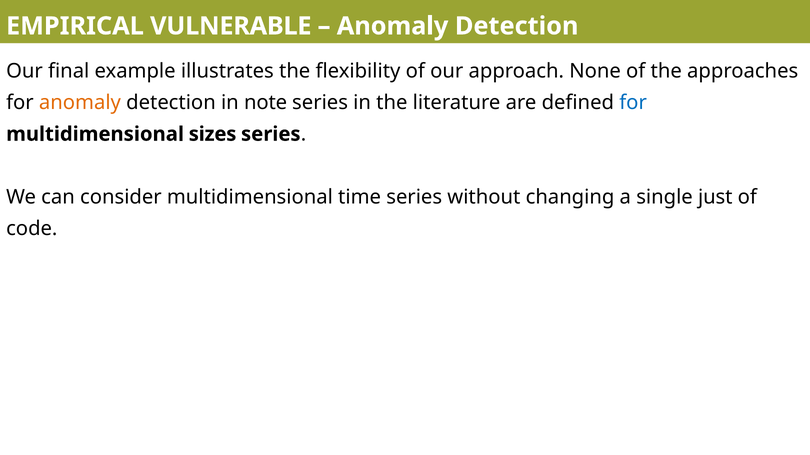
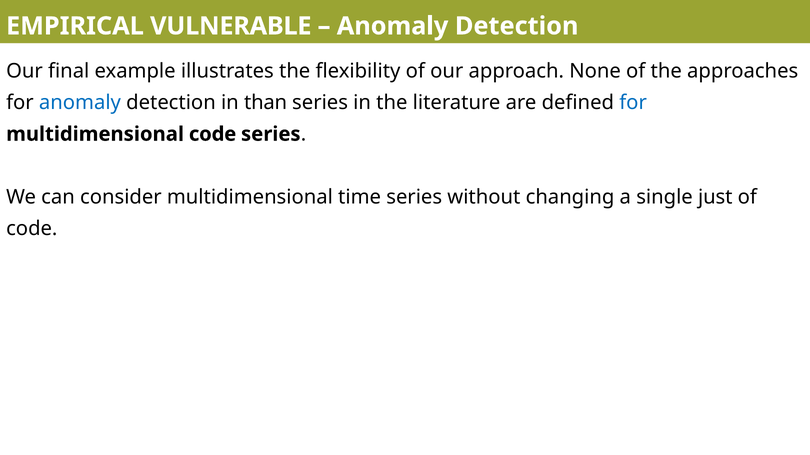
anomaly colour: orange -> blue (80, 103)
note: note -> than (266, 103)
multidimensional sizes: sizes -> code (213, 134)
